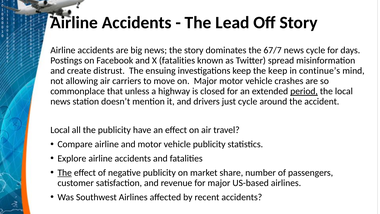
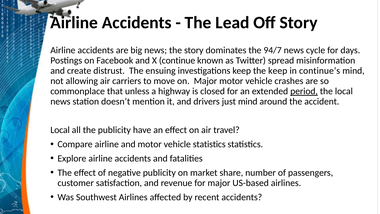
67/7: 67/7 -> 94/7 (273, 50)
X fatalities: fatalities -> continue (177, 60)
just cycle: cycle -> mind (248, 101)
vehicle publicity: publicity -> statistics (209, 144)
The underline: present -> none (65, 173)
